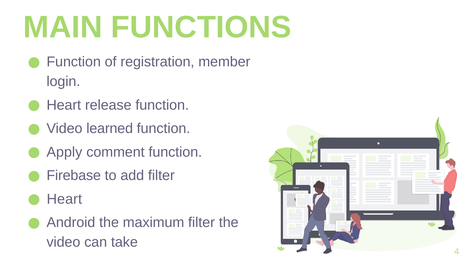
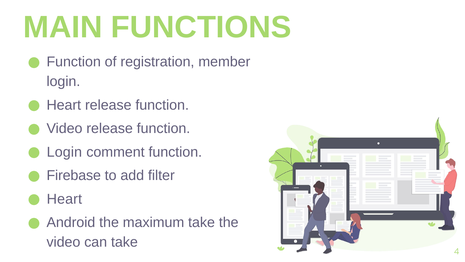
Video learned: learned -> release (110, 128)
Apply: Apply -> Login (64, 152)
maximum filter: filter -> take (202, 222)
